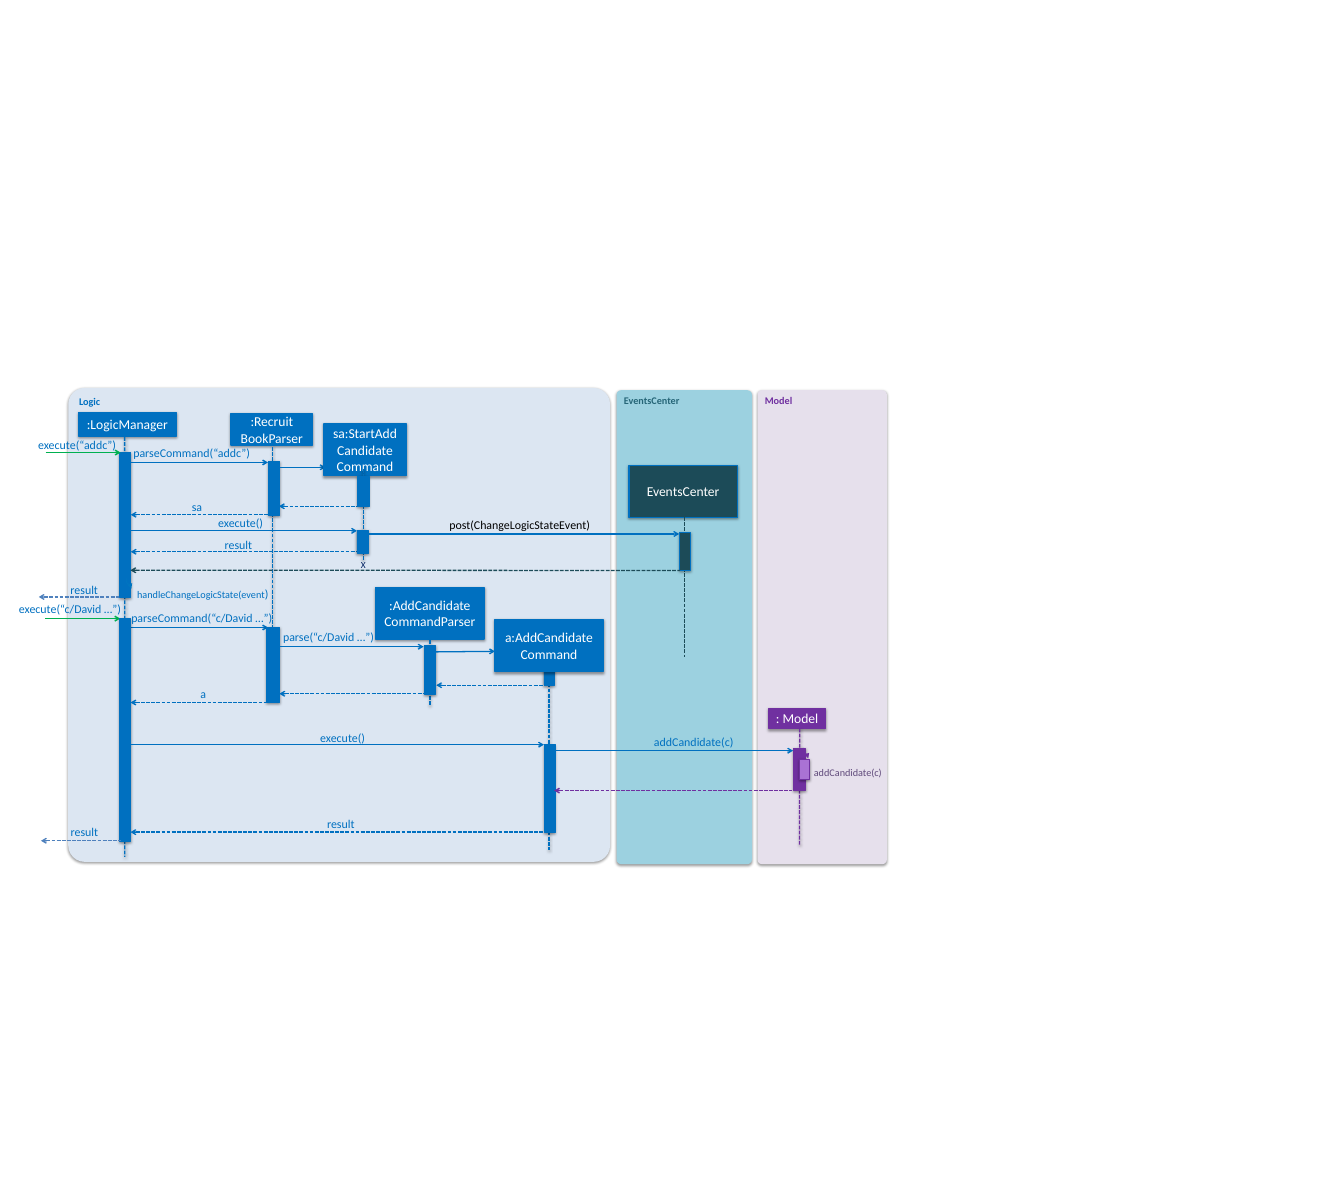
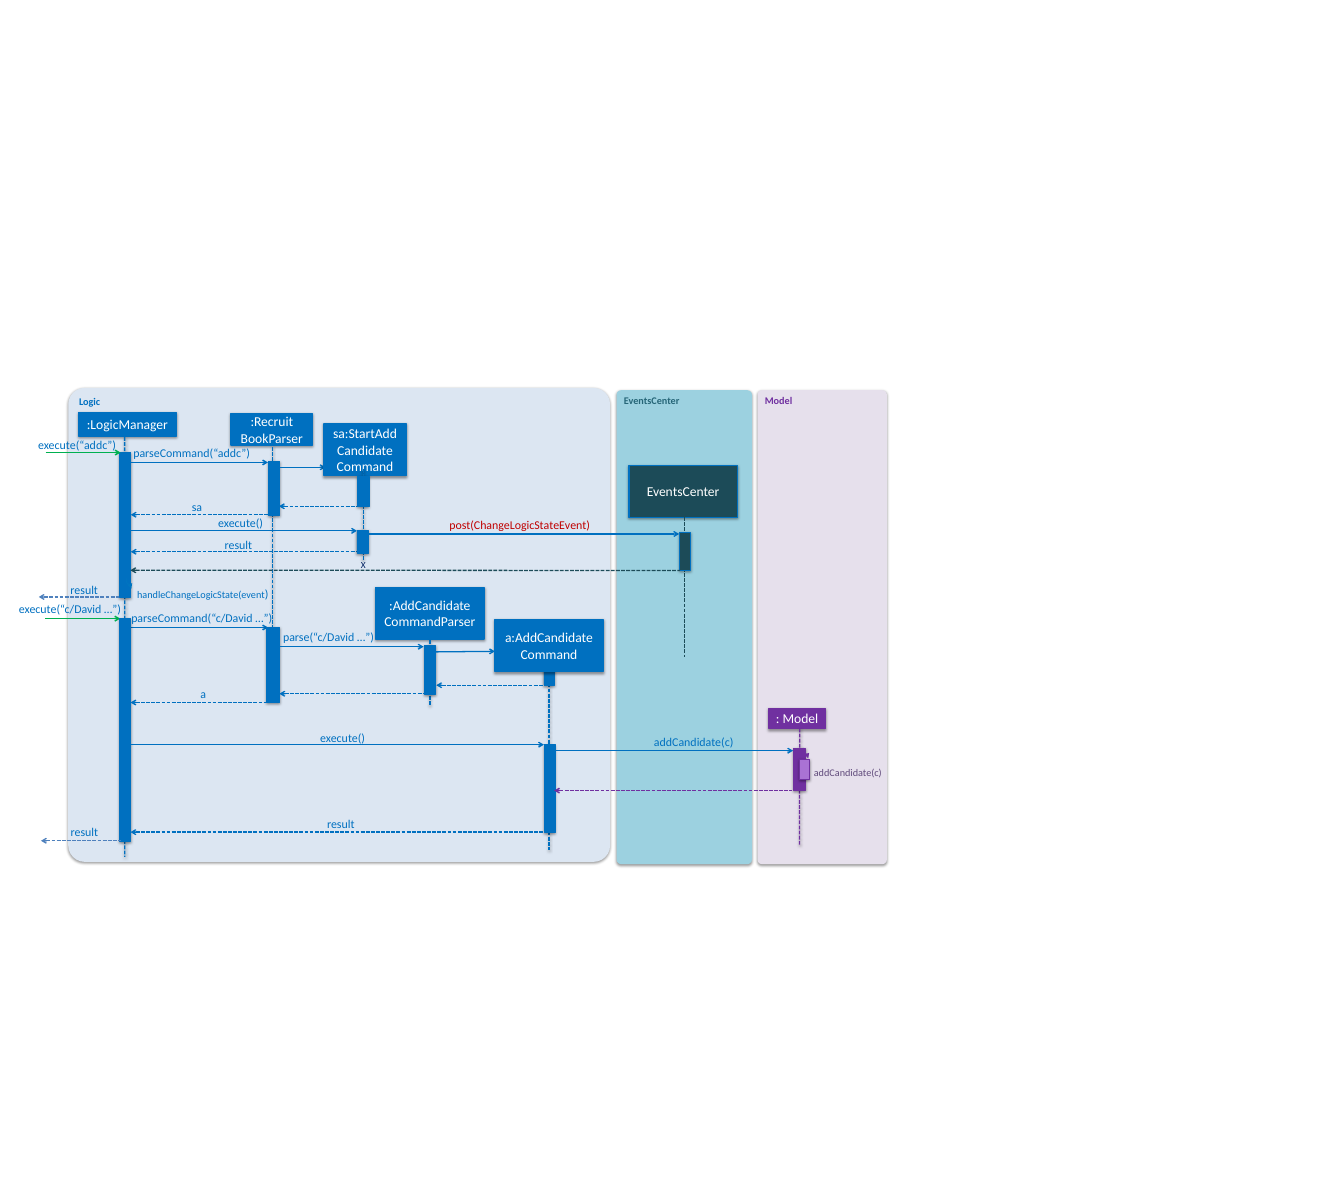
post(ChangeLogicStateEvent colour: black -> red (520, 526)
